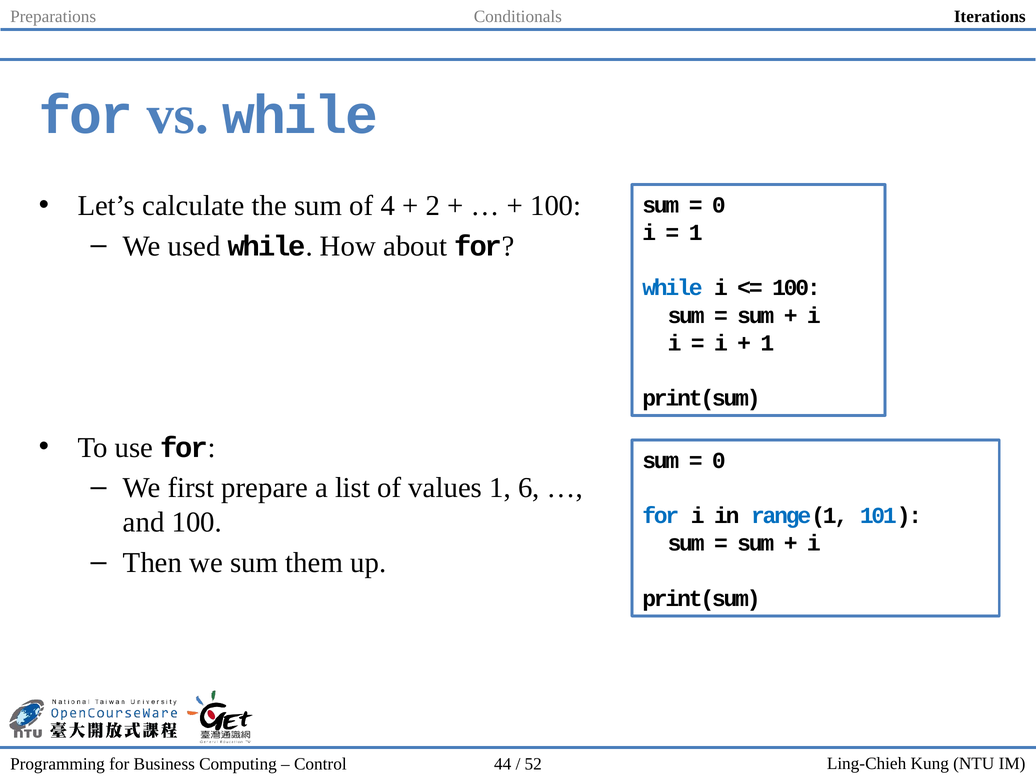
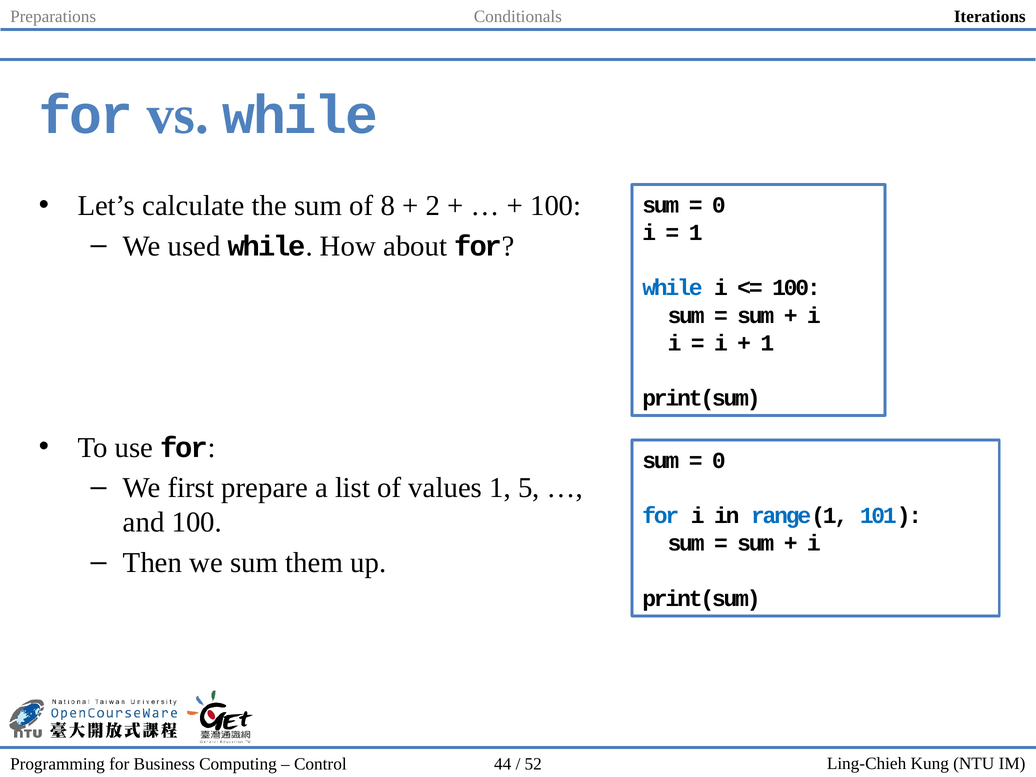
4: 4 -> 8 (388, 206)
6: 6 -> 5 (529, 488)
